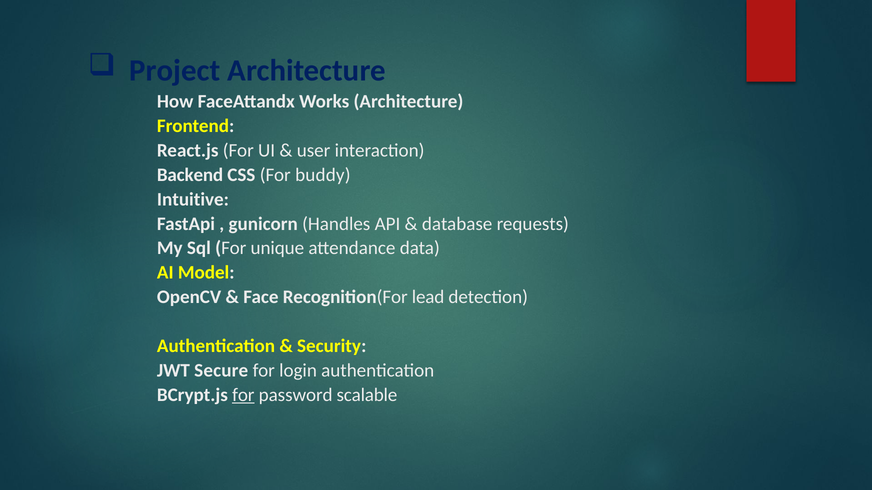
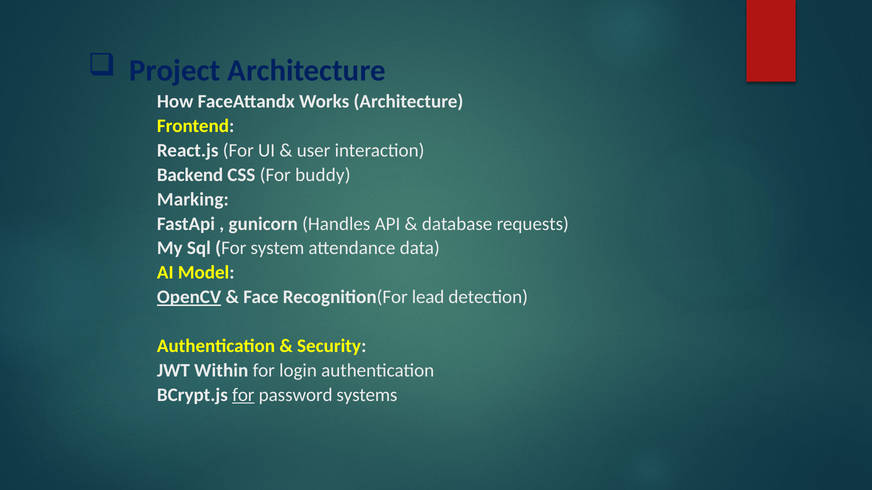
Intuitive: Intuitive -> Marking (193, 199)
unique: unique -> system (277, 248)
OpenCV underline: none -> present (189, 297)
Secure: Secure -> Within (221, 371)
scalable: scalable -> systems (367, 395)
